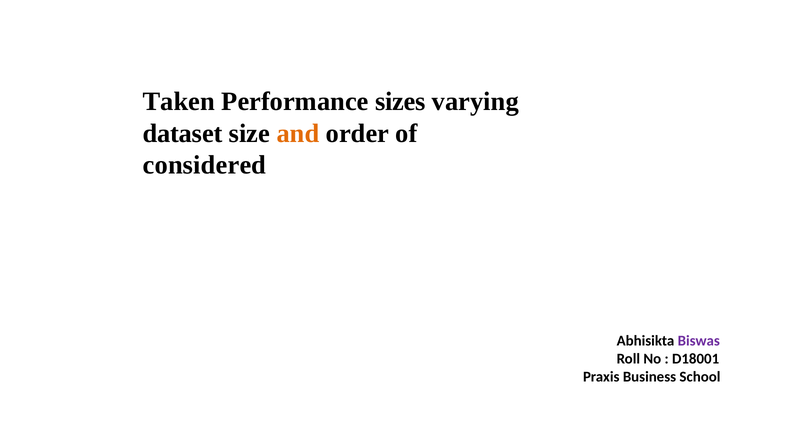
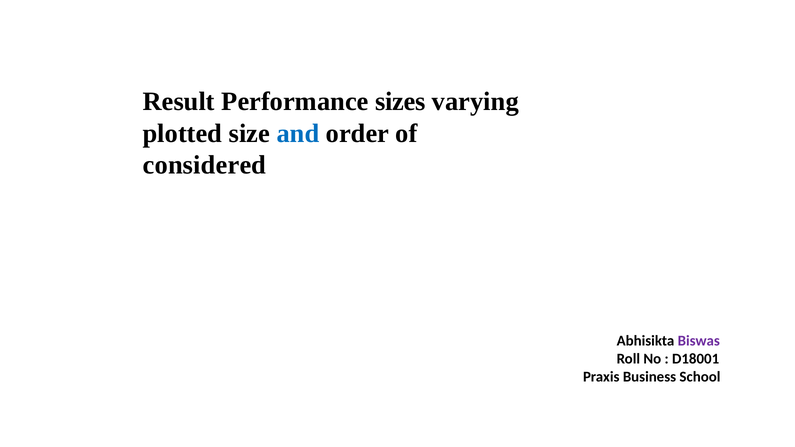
Taken: Taken -> Result (179, 102)
dataset: dataset -> plotted (182, 134)
and colour: orange -> blue (298, 134)
